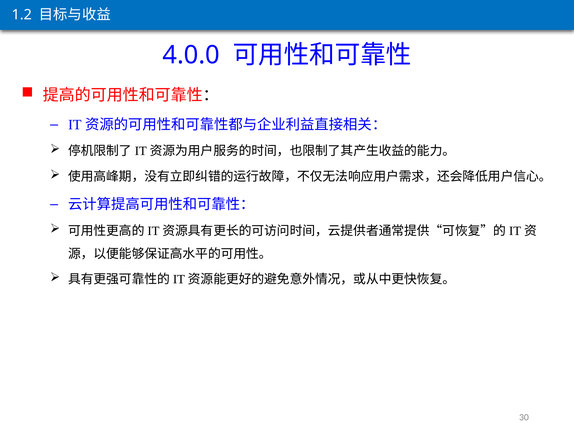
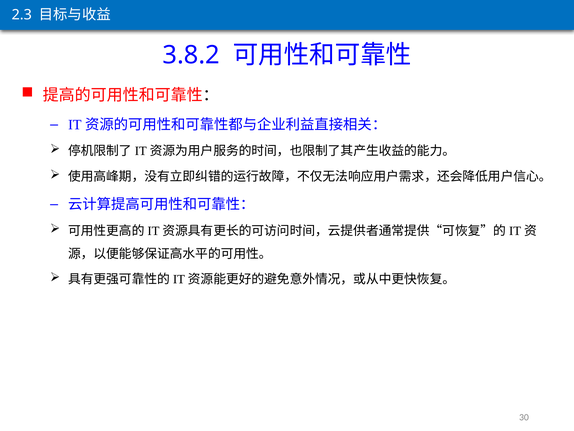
1.2: 1.2 -> 2.3 (22, 15)
4.0.0: 4.0.0 -> 3.8.2 (191, 55)
